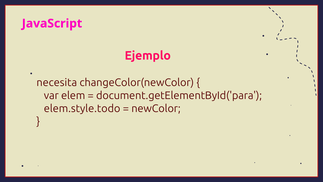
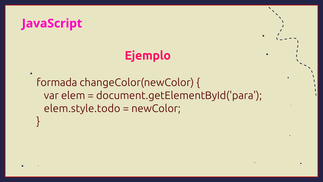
necesita: necesita -> formada (57, 82)
